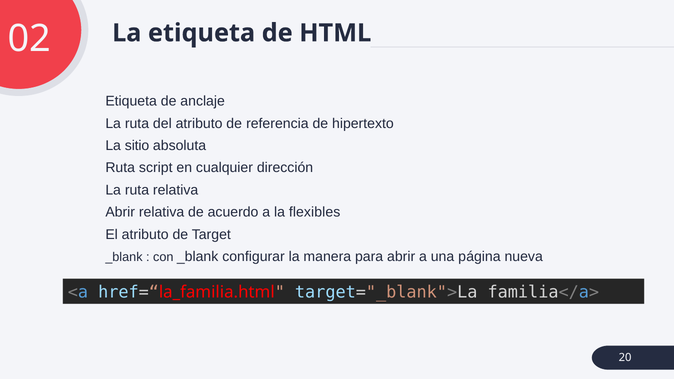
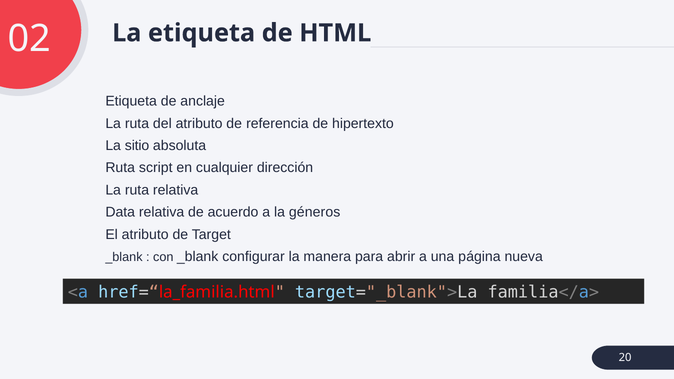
Abrir: Abrir -> Data (120, 212)
flexibles: flexibles -> géneros (315, 212)
